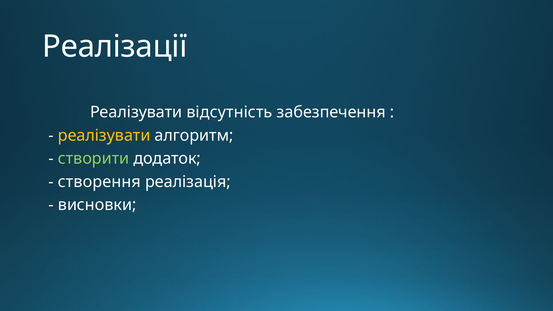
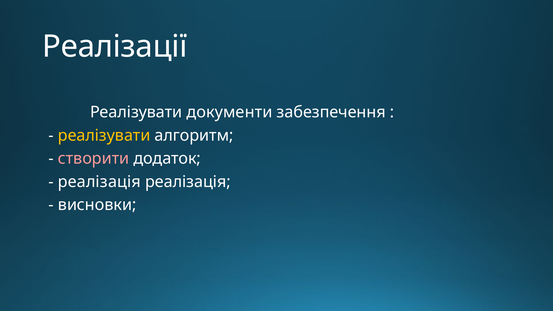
відсутність: відсутність -> документи (229, 112)
створити colour: light green -> pink (94, 159)
створення: створення -> реалізація (99, 182)
